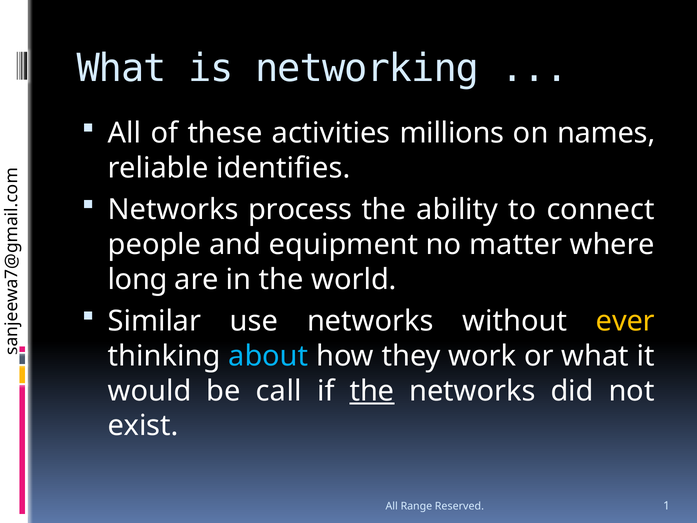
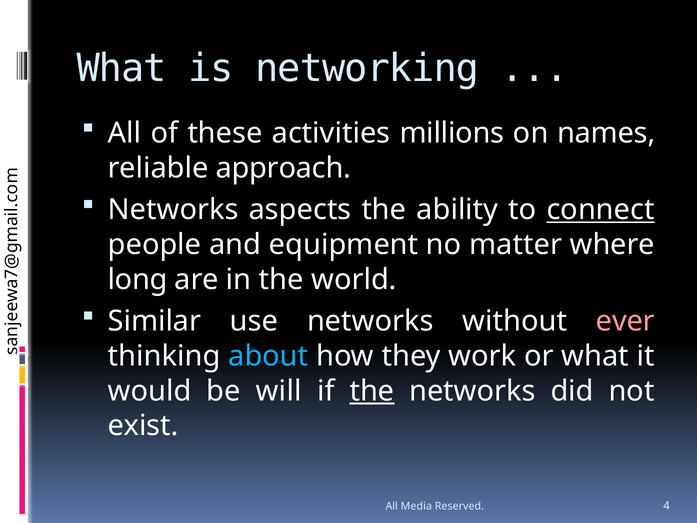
identifies: identifies -> approach (283, 168)
process: process -> aspects (300, 210)
connect underline: none -> present (601, 210)
ever colour: yellow -> pink (625, 321)
call: call -> will (279, 391)
Range: Range -> Media (416, 506)
1: 1 -> 4 (667, 505)
